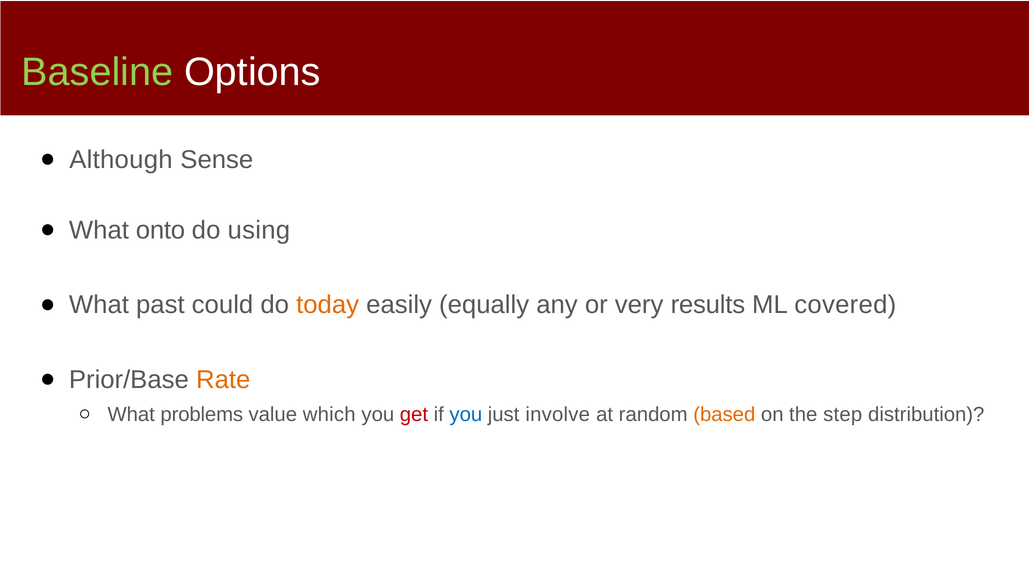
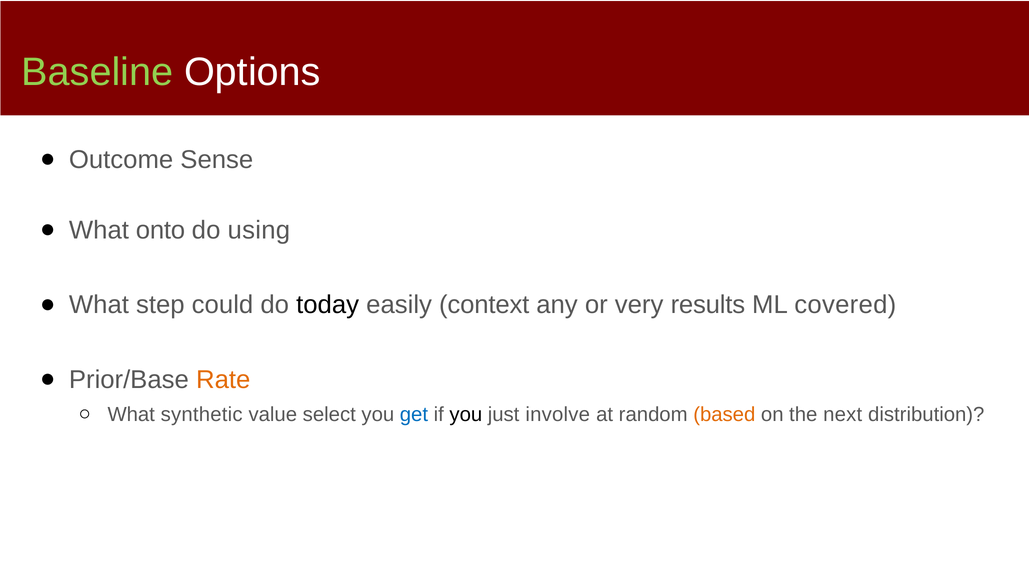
Although: Although -> Outcome (121, 160)
past: past -> step (160, 305)
today colour: orange -> black (328, 305)
equally: equally -> context (484, 305)
problems: problems -> synthetic (202, 414)
which: which -> select (329, 414)
get colour: red -> blue (414, 414)
you colour: blue -> black (466, 414)
step: step -> next (843, 414)
